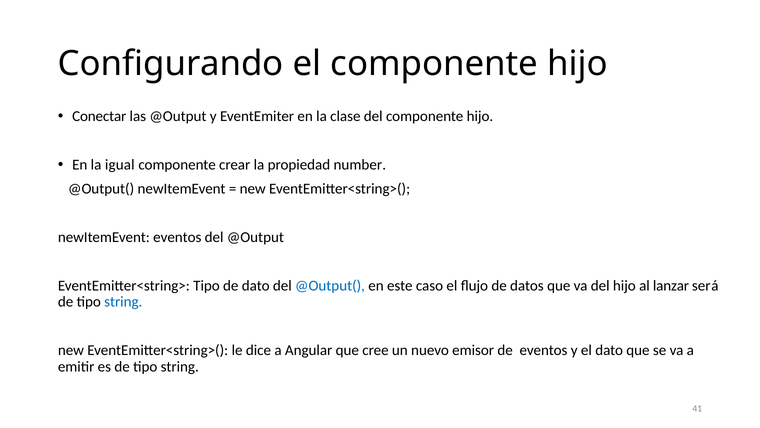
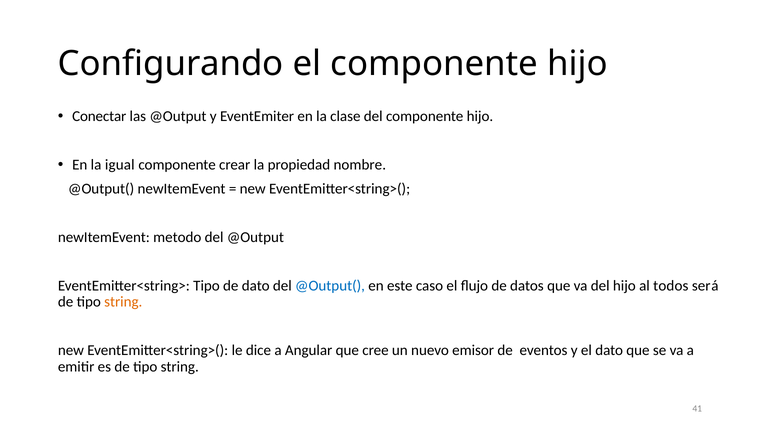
number: number -> nombre (360, 165)
newItemEvent eventos: eventos -> metodo (177, 237)
lanzar: lanzar -> todos (671, 285)
string colour: blue -> orange (123, 302)
